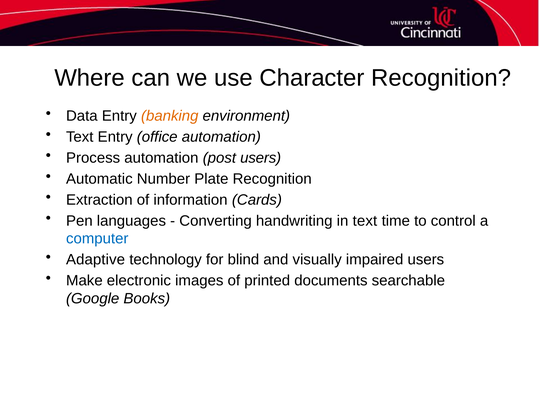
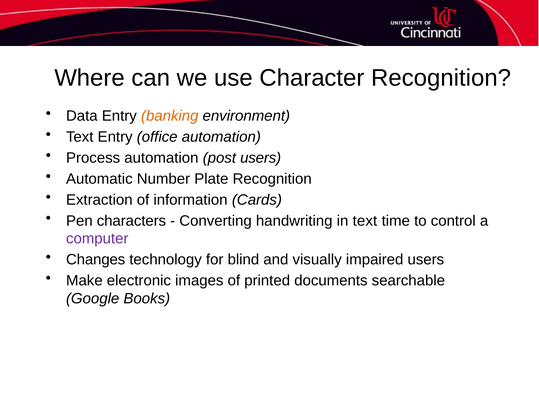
languages: languages -> characters (131, 221)
computer colour: blue -> purple (97, 239)
Adaptive: Adaptive -> Changes (96, 260)
